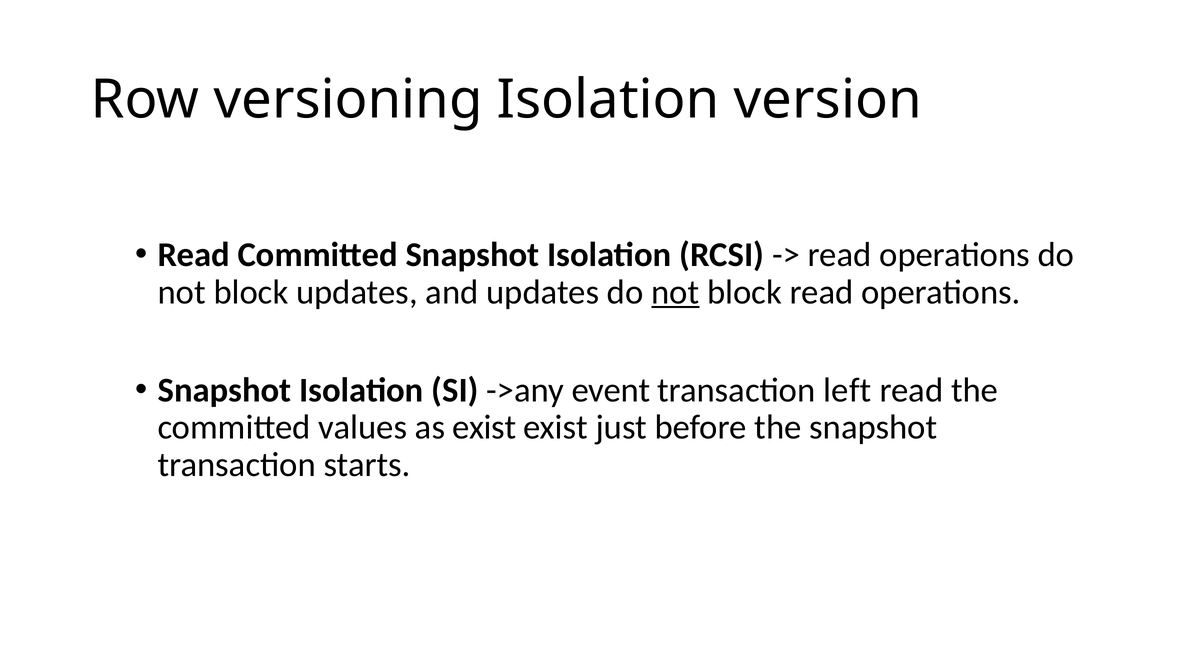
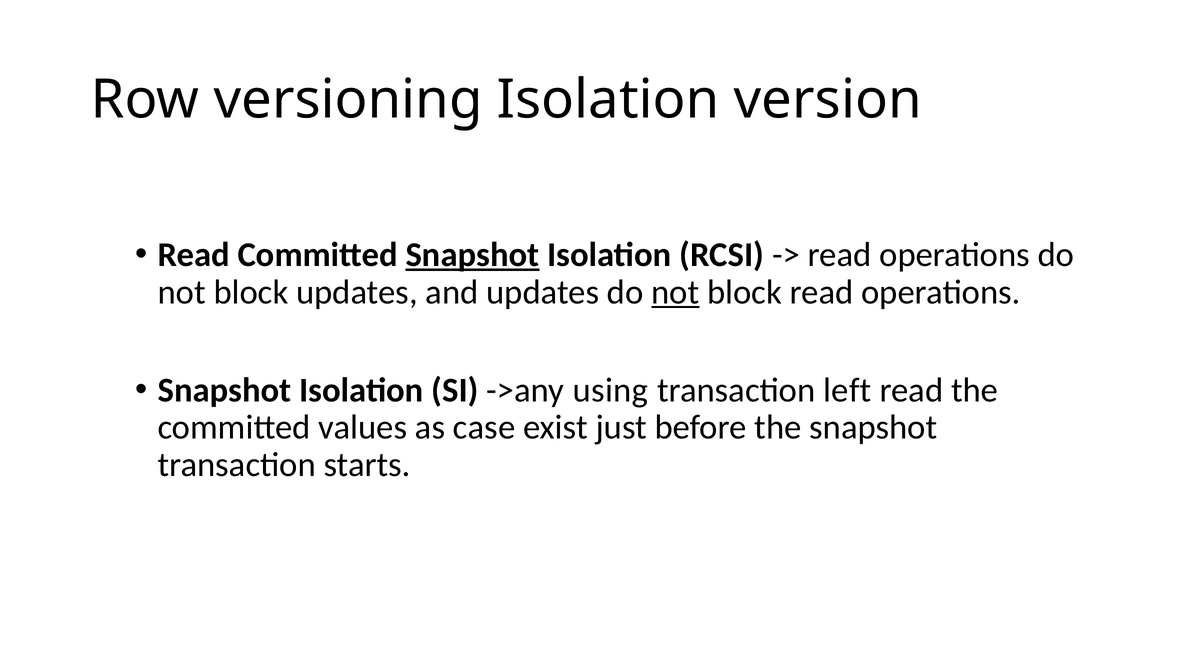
Snapshot underline: none -> present (472, 255)
event: event -> using (610, 390)
as exist: exist -> case (484, 428)
